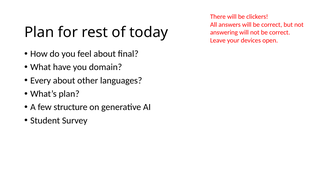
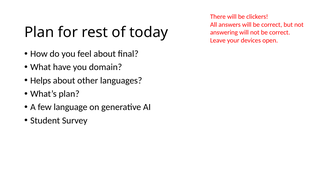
Every: Every -> Helps (41, 81)
structure: structure -> language (71, 107)
